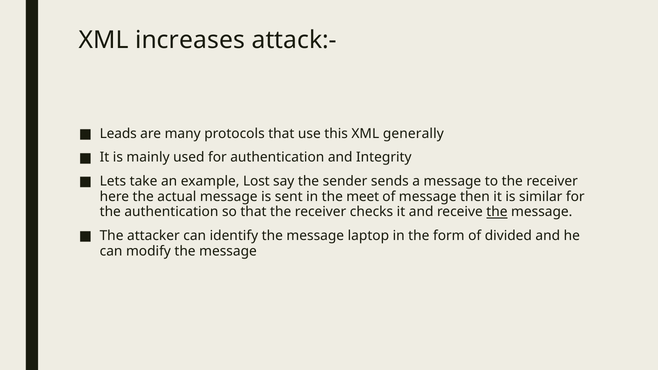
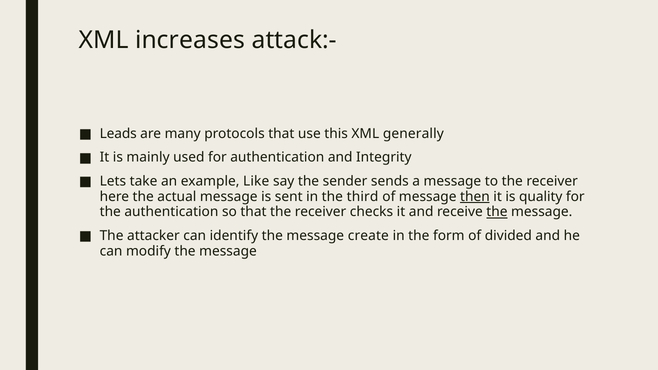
Lost: Lost -> Like (256, 181)
meet: meet -> third (363, 197)
then underline: none -> present (475, 197)
similar: similar -> quality (541, 197)
laptop: laptop -> create (368, 236)
